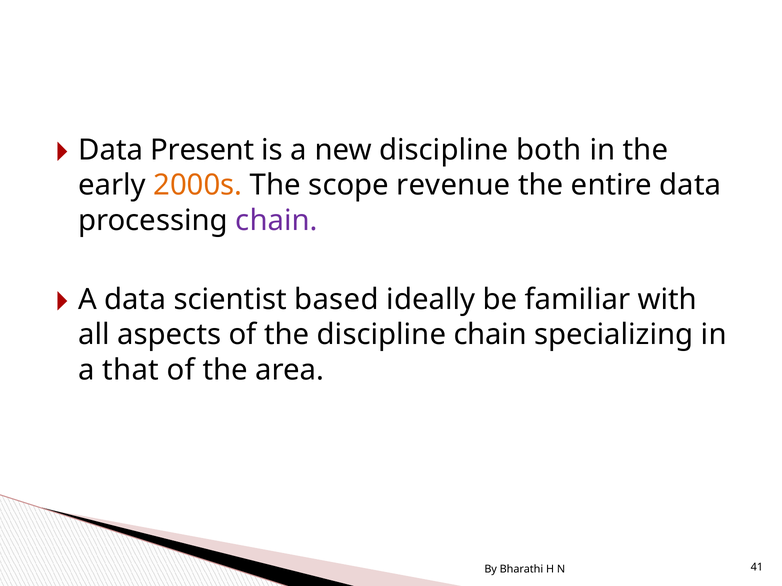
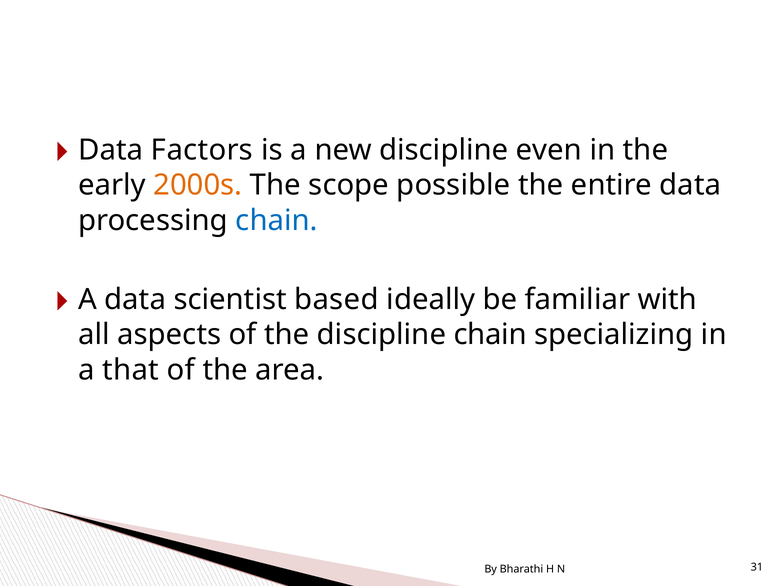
Present: Present -> Factors (202, 150)
both: both -> even (549, 150)
revenue: revenue -> possible (453, 185)
chain colour: purple -> blue (277, 221)
41: 41 -> 31 (757, 568)
